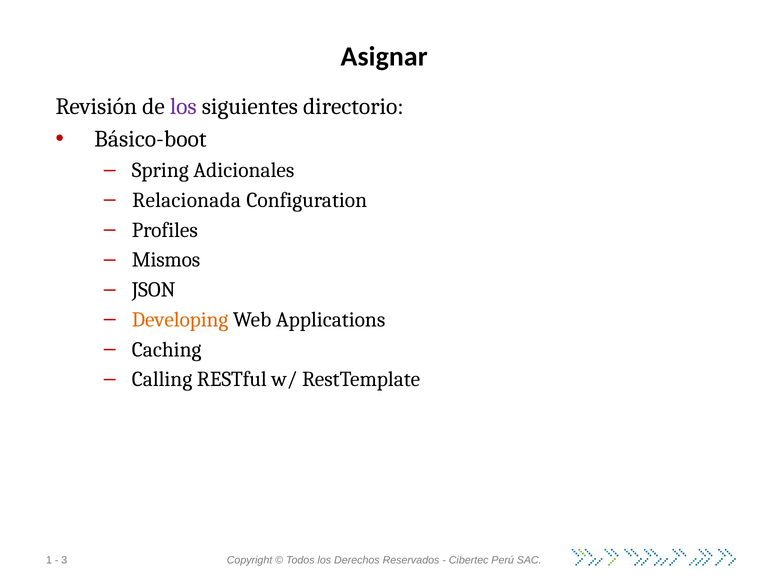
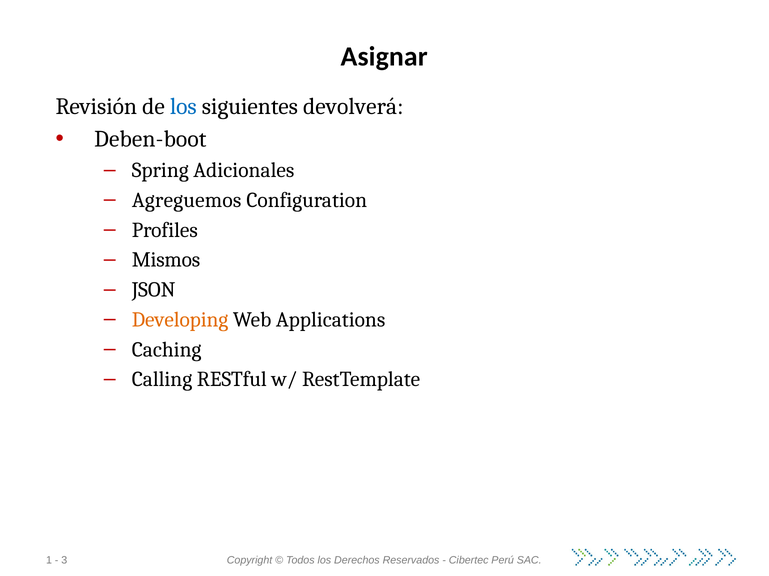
los colour: purple -> blue (183, 107)
directorio: directorio -> devolverá (353, 107)
Básico-boot: Básico-boot -> Deben-boot (150, 139)
Relacionada: Relacionada -> Agreguemos (187, 200)
